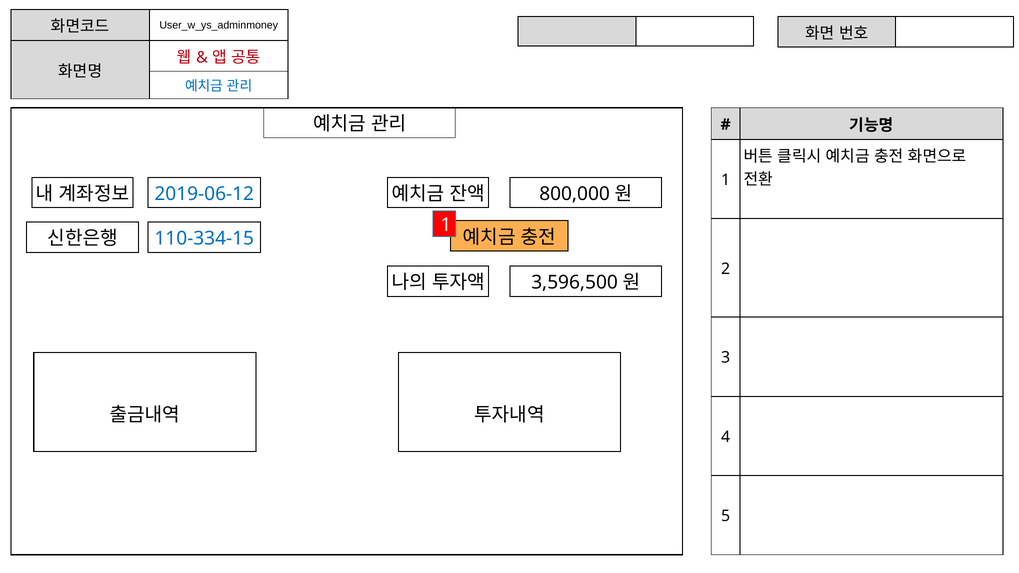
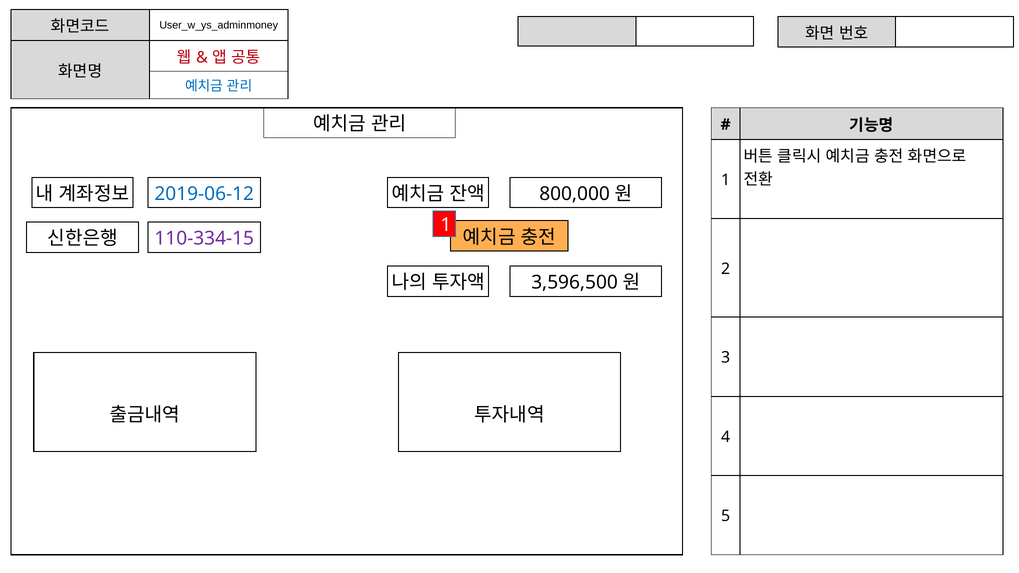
110-334-15 colour: blue -> purple (204, 238)
